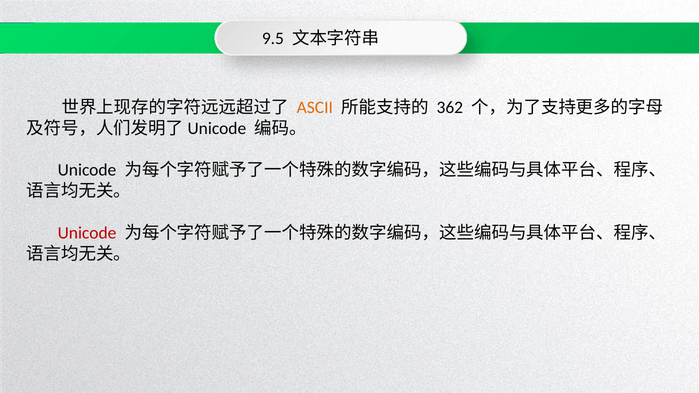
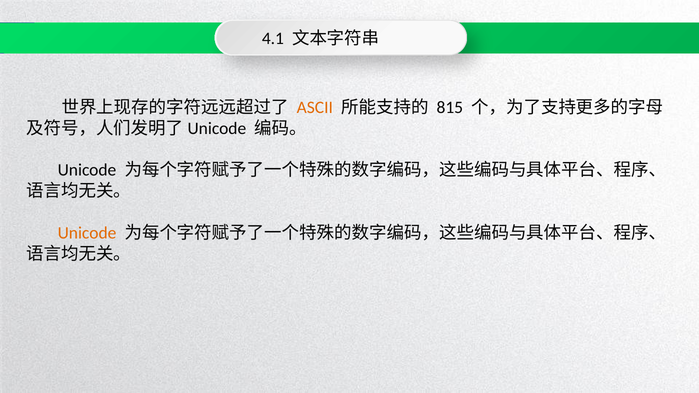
9.5: 9.5 -> 4.1 (273, 39)
362: 362 -> 815 (450, 107)
Unicode colour: red -> orange (87, 233)
